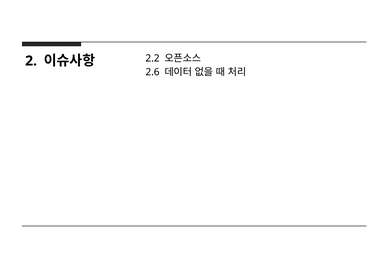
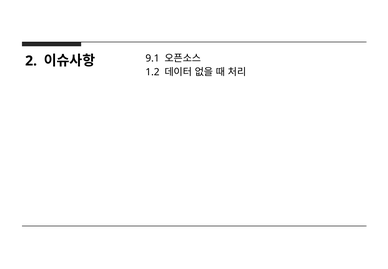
2.2: 2.2 -> 9.1 (153, 58)
2.6: 2.6 -> 1.2 (153, 72)
